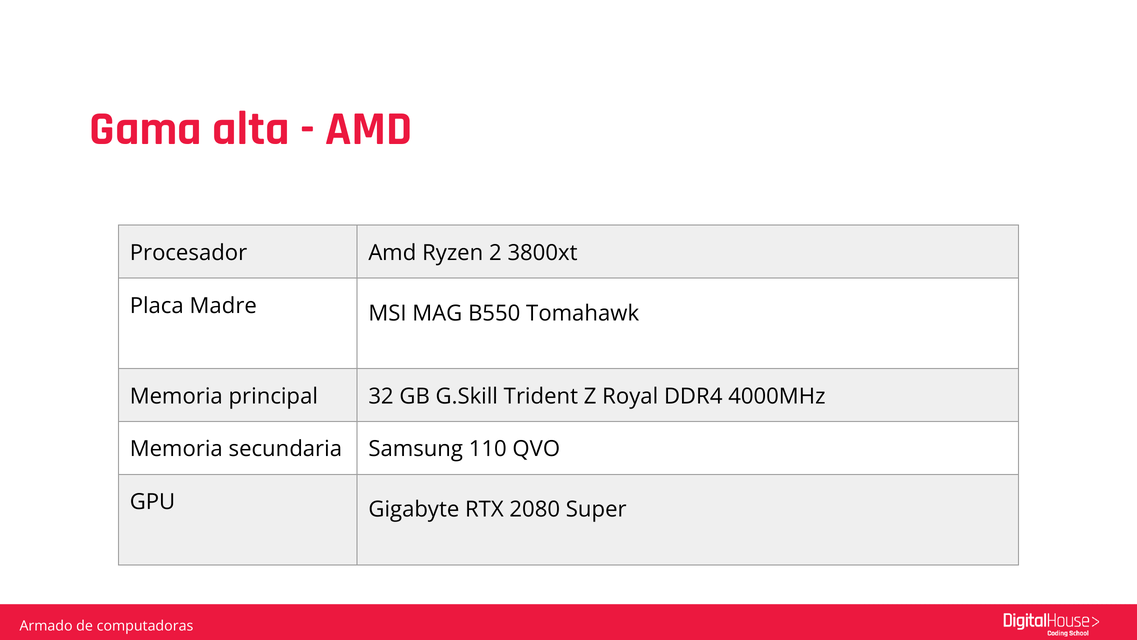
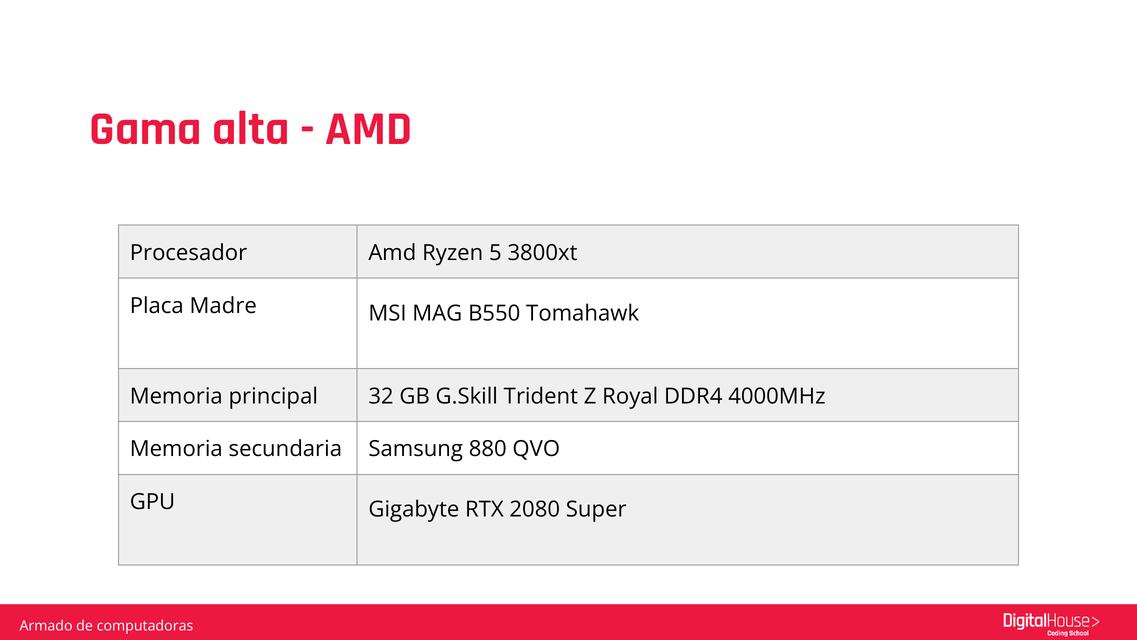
2: 2 -> 5 (495, 253)
110: 110 -> 880 (488, 449)
